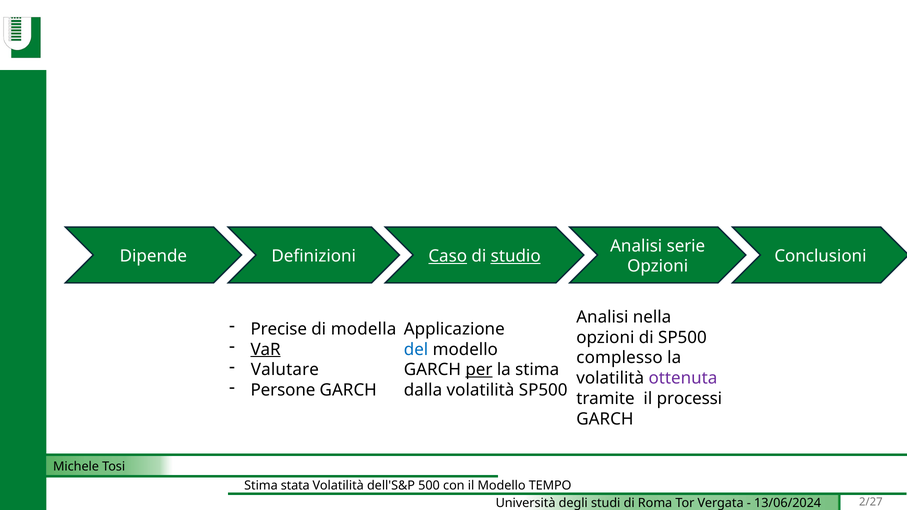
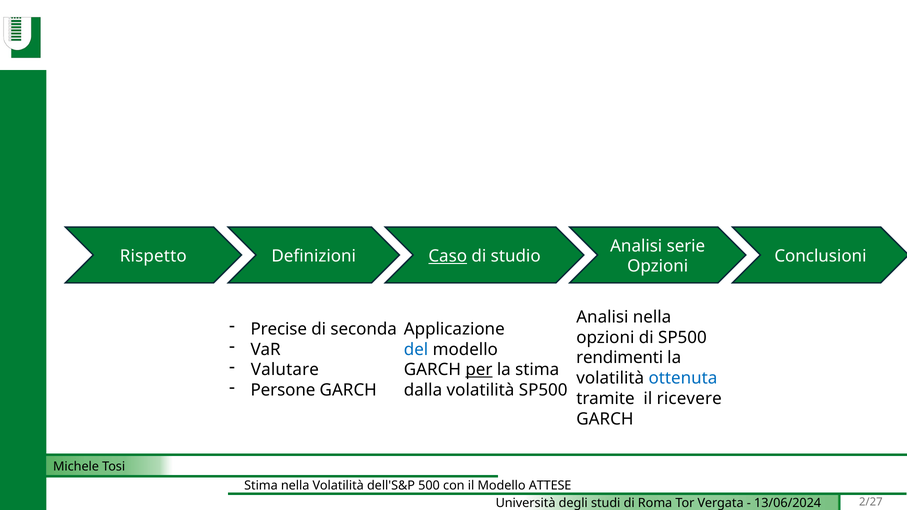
Dipende: Dipende -> Rispetto (153, 256)
studio underline: present -> none (516, 256)
modella: modella -> seconda (364, 329)
VaR underline: present -> none (266, 350)
complesso: complesso -> rendimenti (620, 358)
ottenuta colour: purple -> blue (683, 378)
processi: processi -> ricevere (689, 399)
Stima stata: stata -> nella (295, 486)
TEMPO: TEMPO -> ATTESE (550, 486)
